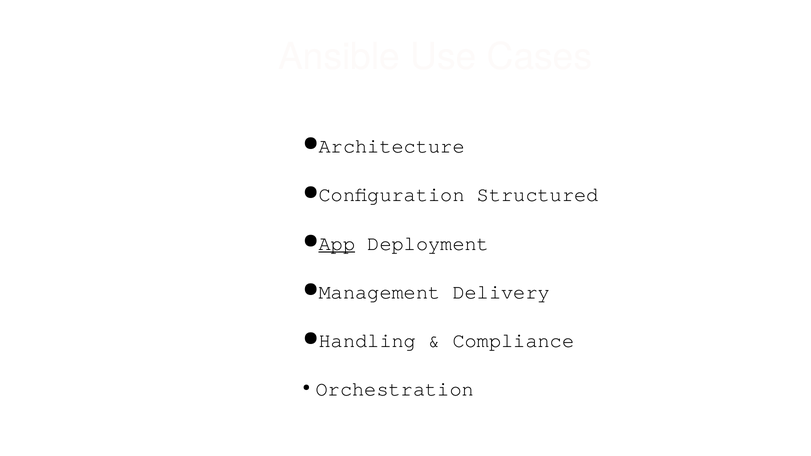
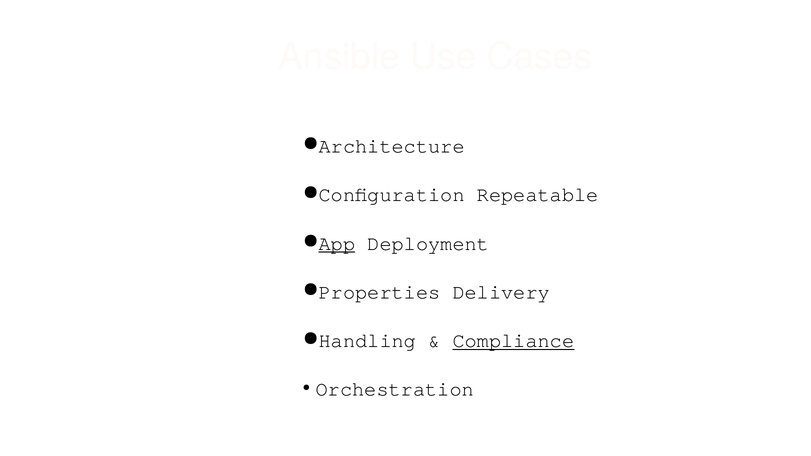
Structured: Structured -> Repeatable (538, 195)
Management: Management -> Properties (380, 292)
Compliance underline: none -> present (513, 341)
